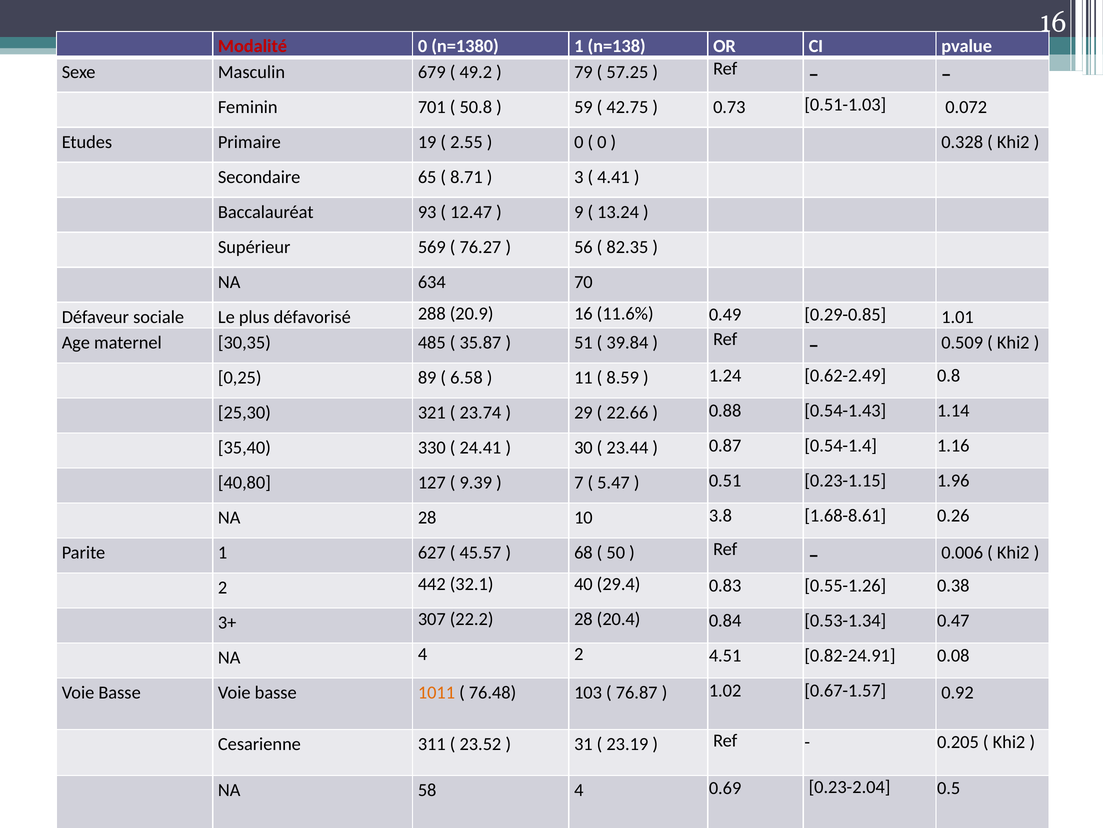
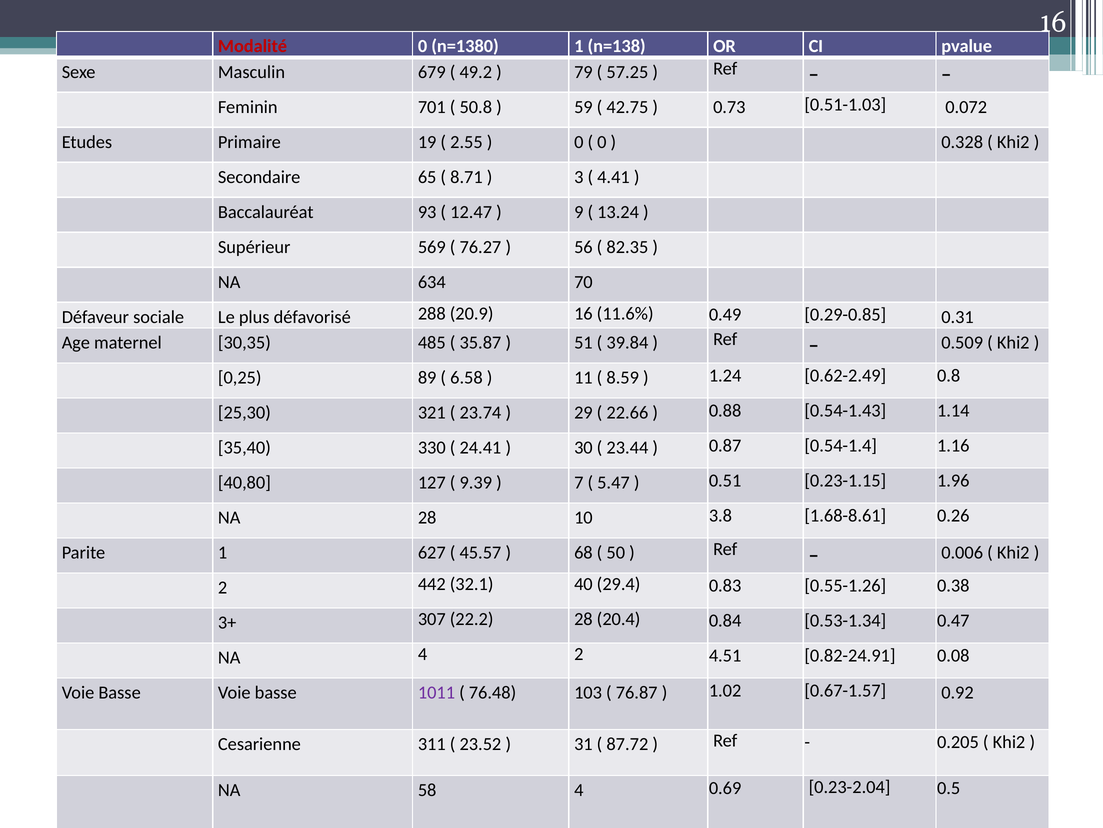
1.01: 1.01 -> 0.31 (958, 317)
1011 colour: orange -> purple (436, 692)
23.19: 23.19 -> 87.72 (627, 744)
